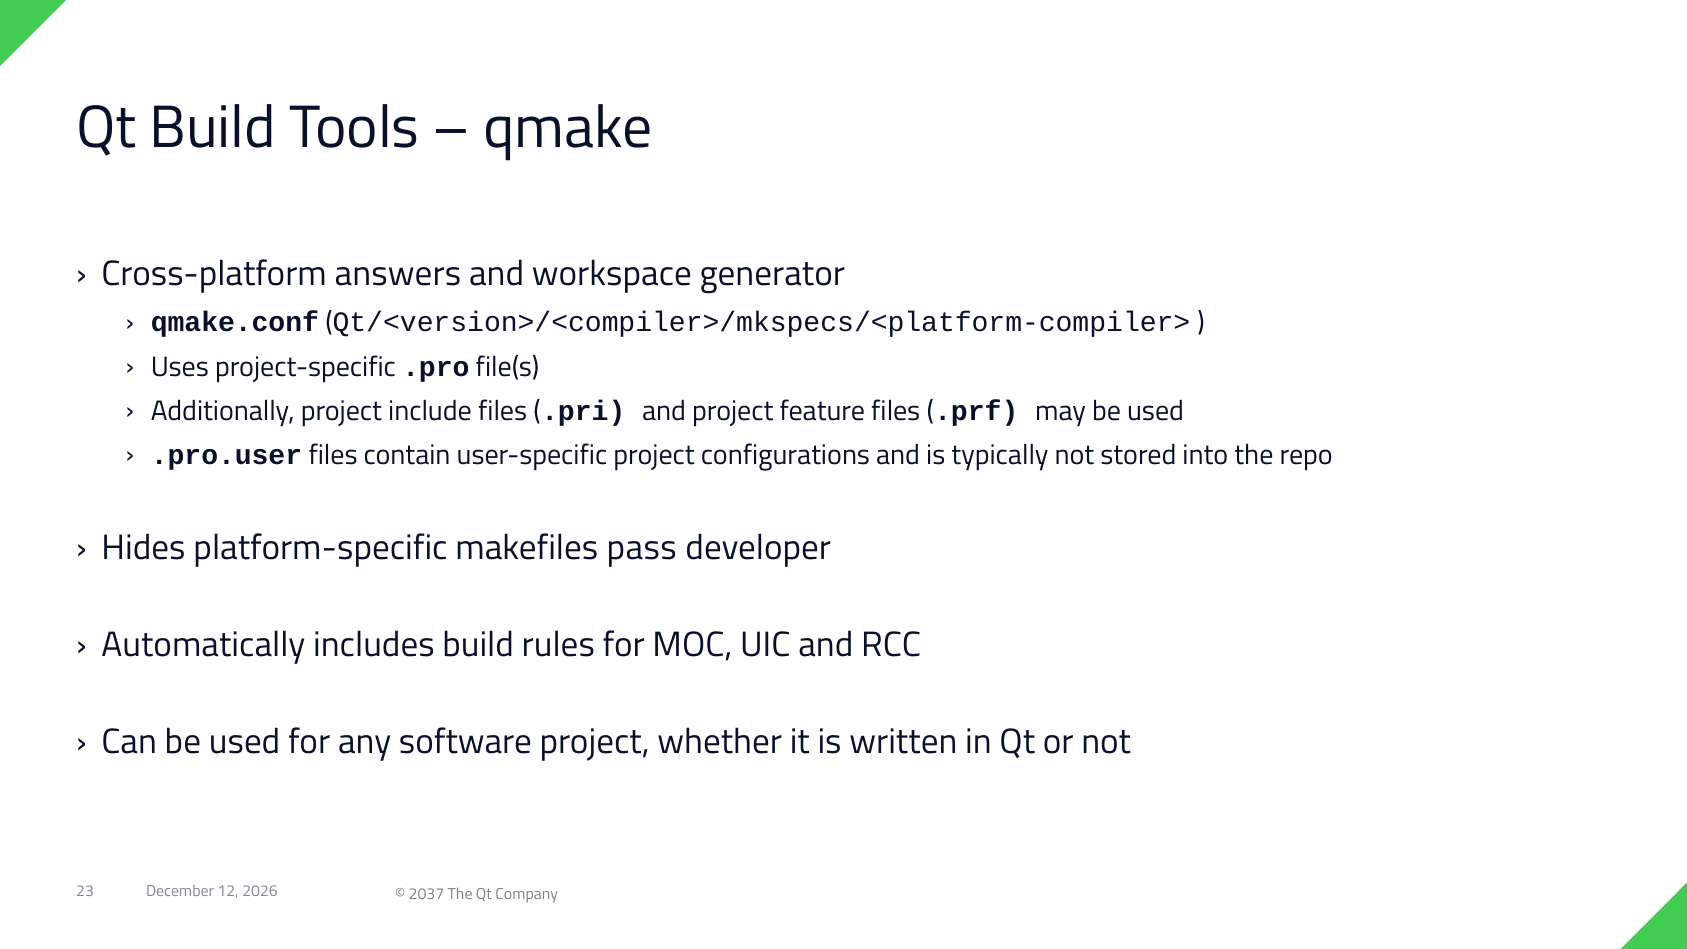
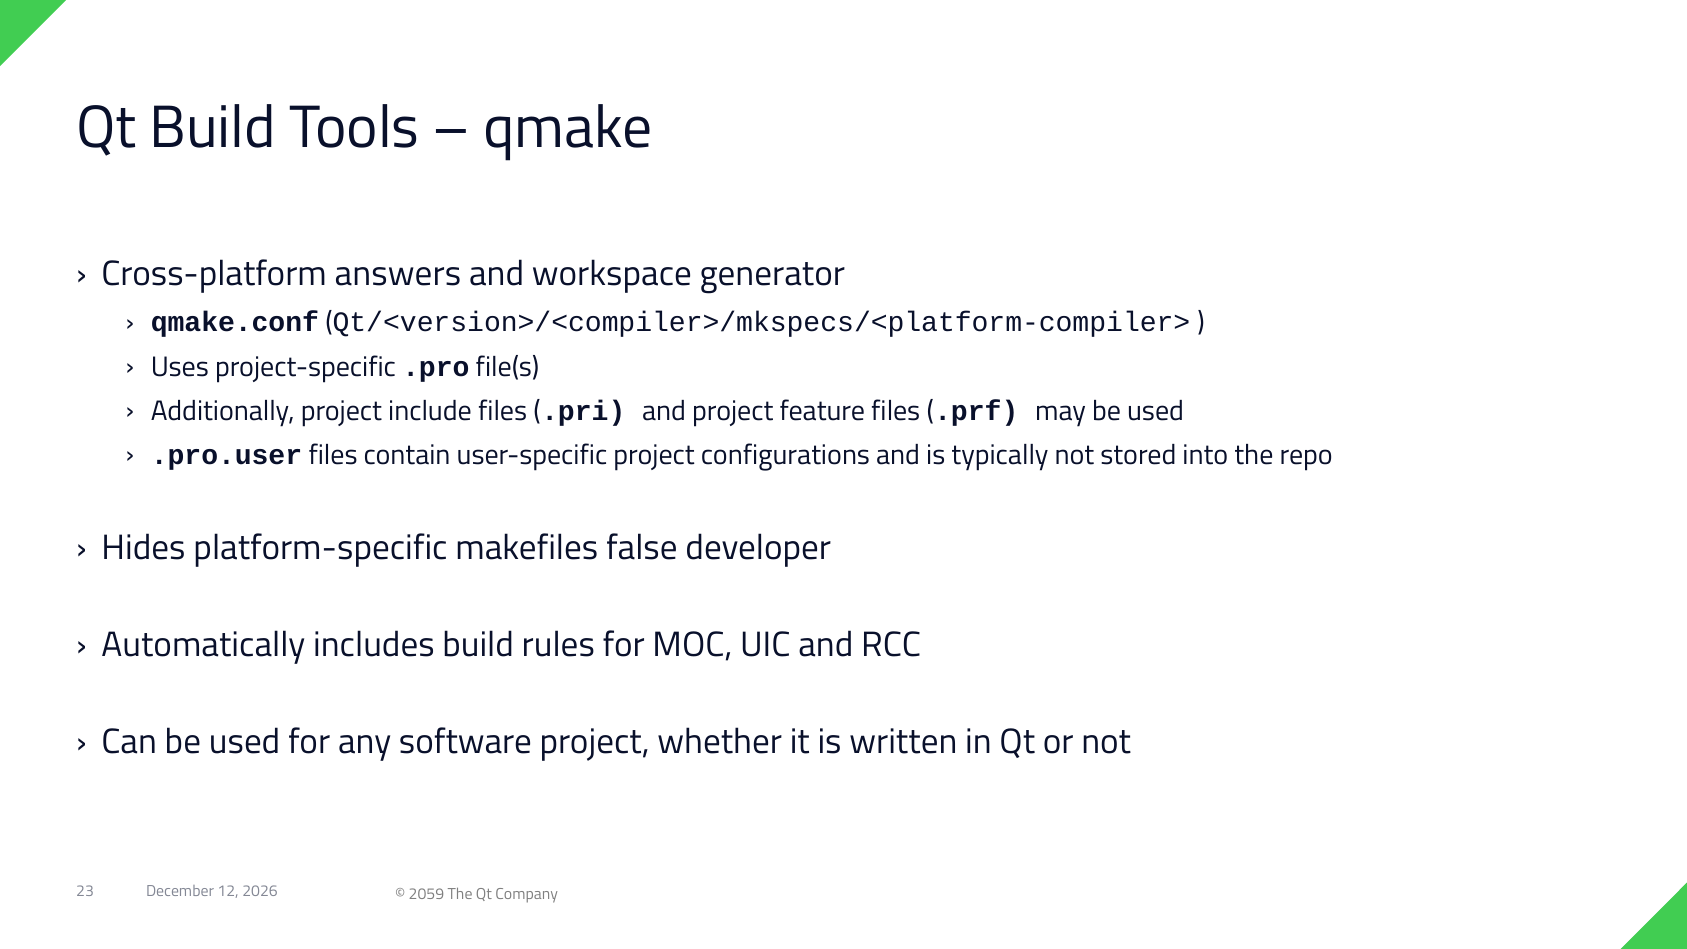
pass: pass -> false (642, 548)
2037: 2037 -> 2059 (426, 894)
